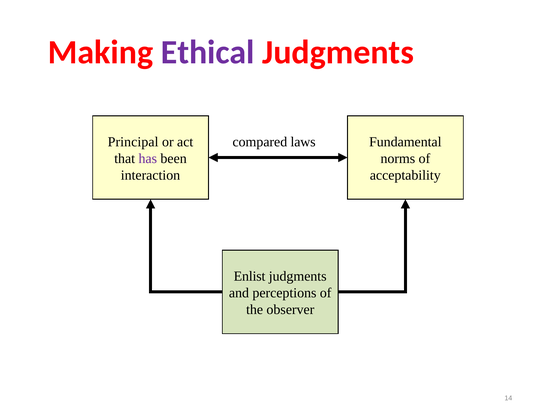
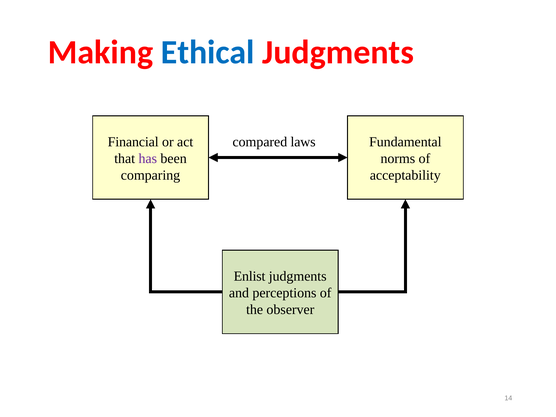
Ethical colour: purple -> blue (208, 52)
Principal: Principal -> Financial (133, 142)
interaction: interaction -> comparing (150, 175)
